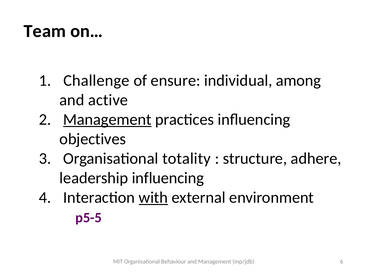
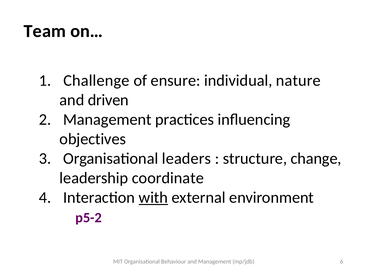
among: among -> nature (298, 81)
active: active -> driven (108, 100)
Management underline: present -> none (107, 119)
totality: totality -> leaders (186, 158)
adhere: adhere -> change (316, 158)
leadership influencing: influencing -> coordinate (168, 178)
p5-5: p5-5 -> p5-2 (89, 217)
